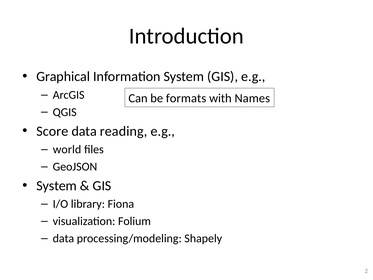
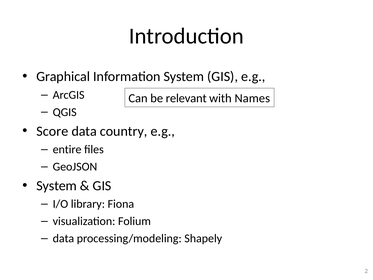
formats: formats -> relevant (186, 98)
reading: reading -> country (124, 131)
world: world -> entire (67, 149)
